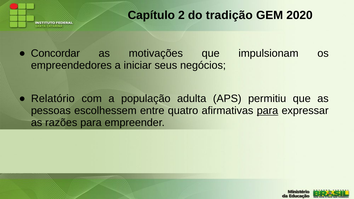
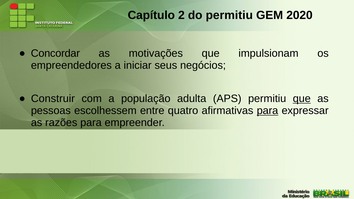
do tradição: tradição -> permitiu (229, 15)
Relatório: Relatório -> Construir (53, 99)
que underline: none -> present (302, 99)
